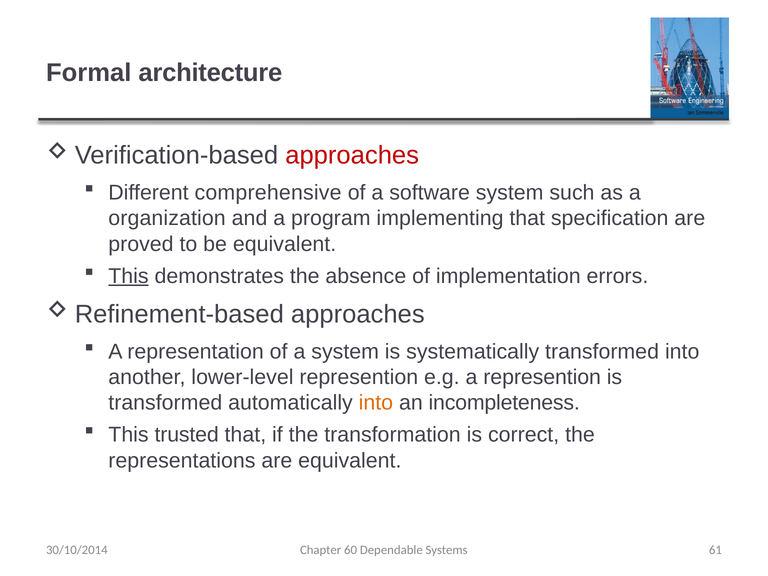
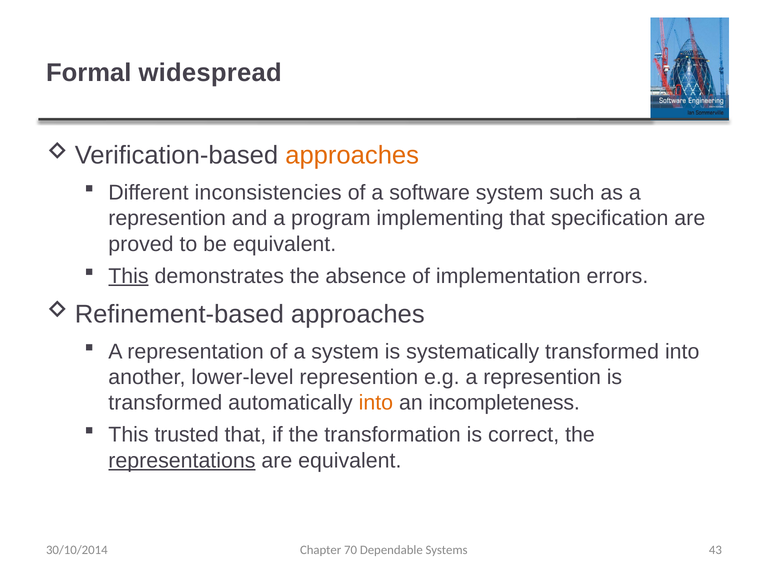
architecture: architecture -> widespread (210, 73)
approaches colour: red -> orange (352, 155)
comprehensive: comprehensive -> inconsistencies (268, 193)
organization: organization -> represention (167, 218)
representations underline: none -> present (182, 460)
60: 60 -> 70 (351, 550)
61: 61 -> 43 (715, 550)
